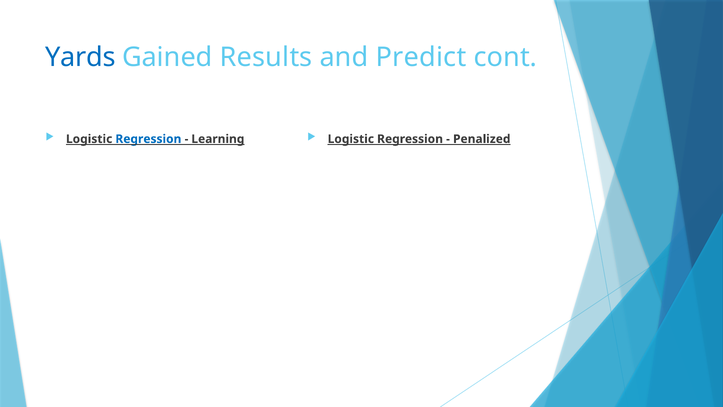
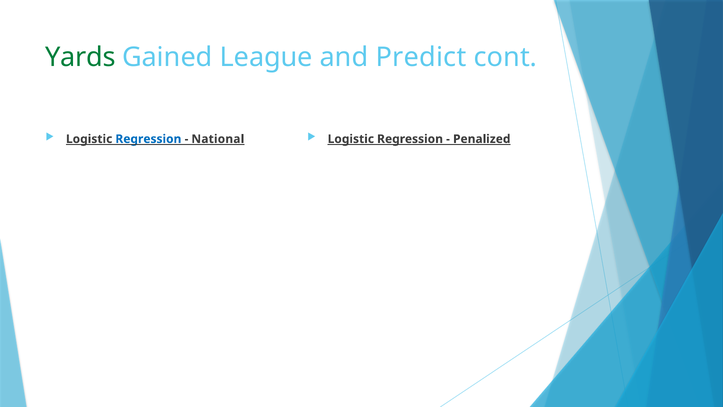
Yards colour: blue -> green (80, 57)
Results: Results -> League (266, 57)
Learning: Learning -> National (218, 139)
